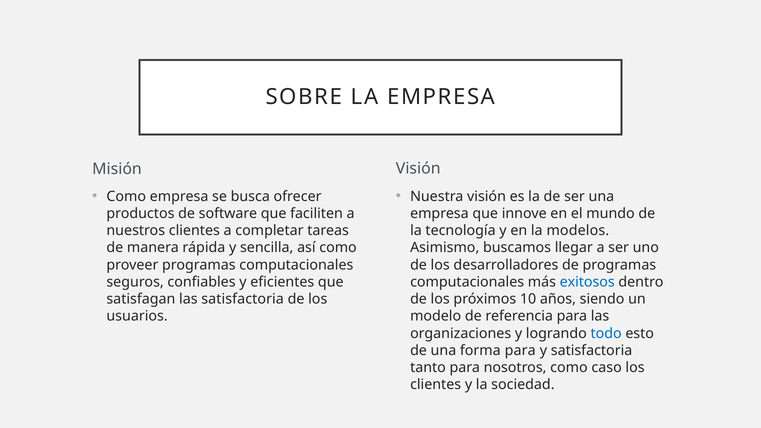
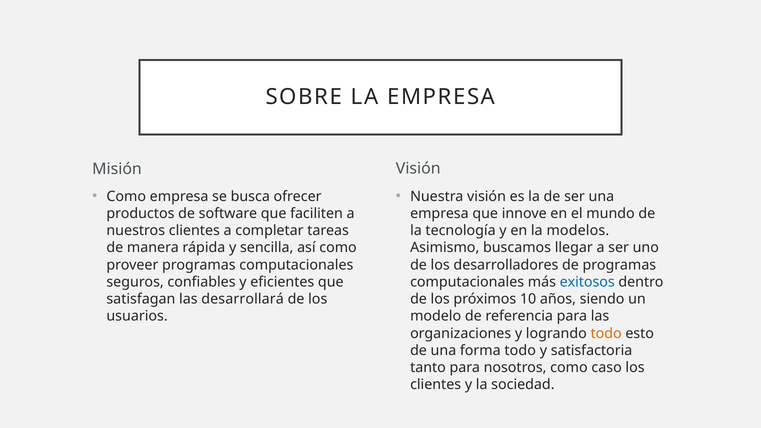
las satisfactoria: satisfactoria -> desarrollará (243, 299)
todo colour: blue -> orange (606, 333)
forma para: para -> todo (520, 350)
